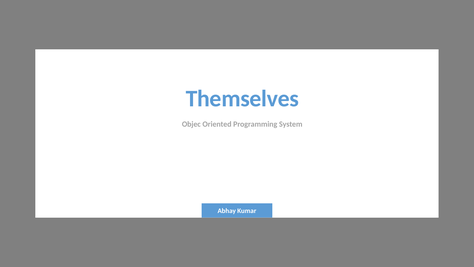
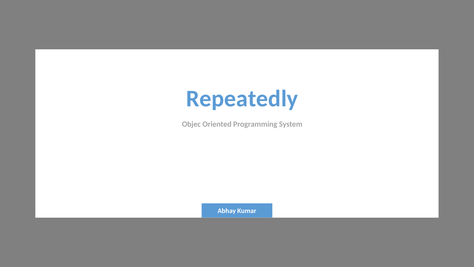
Themselves: Themselves -> Repeatedly (242, 99)
